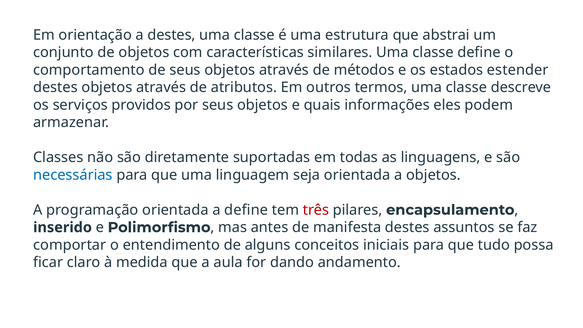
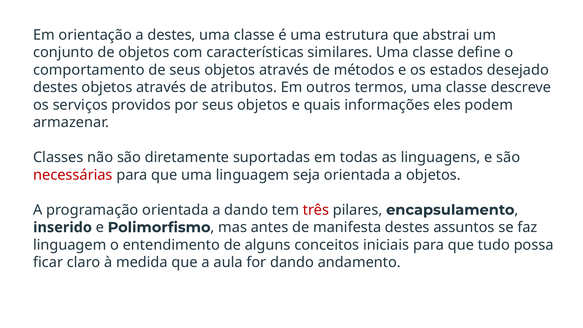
estender: estender -> desejado (518, 70)
necessárias colour: blue -> red (73, 175)
a define: define -> dando (246, 210)
comportar: comportar -> linguagem (70, 245)
